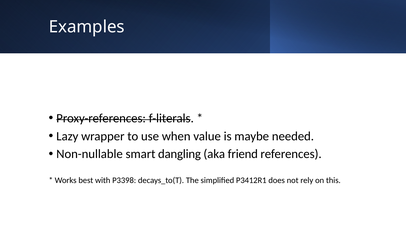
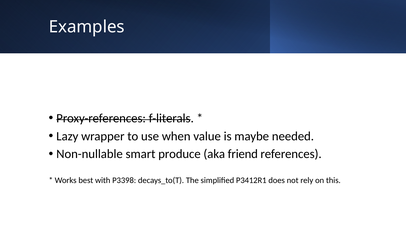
dangling: dangling -> produce (179, 154)
